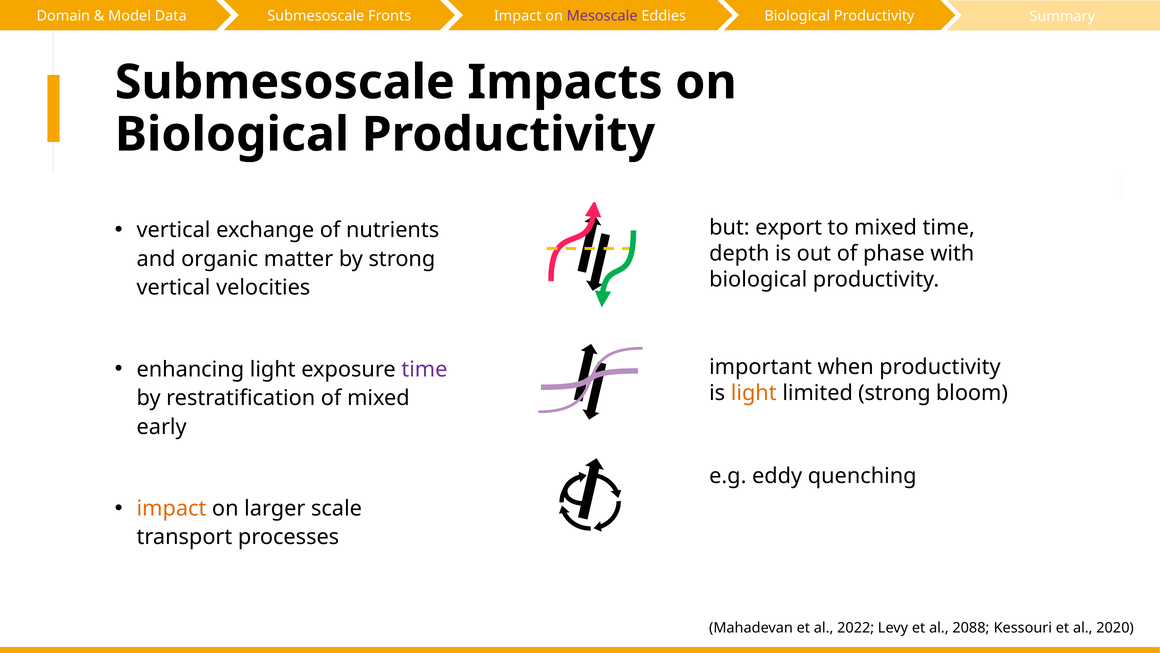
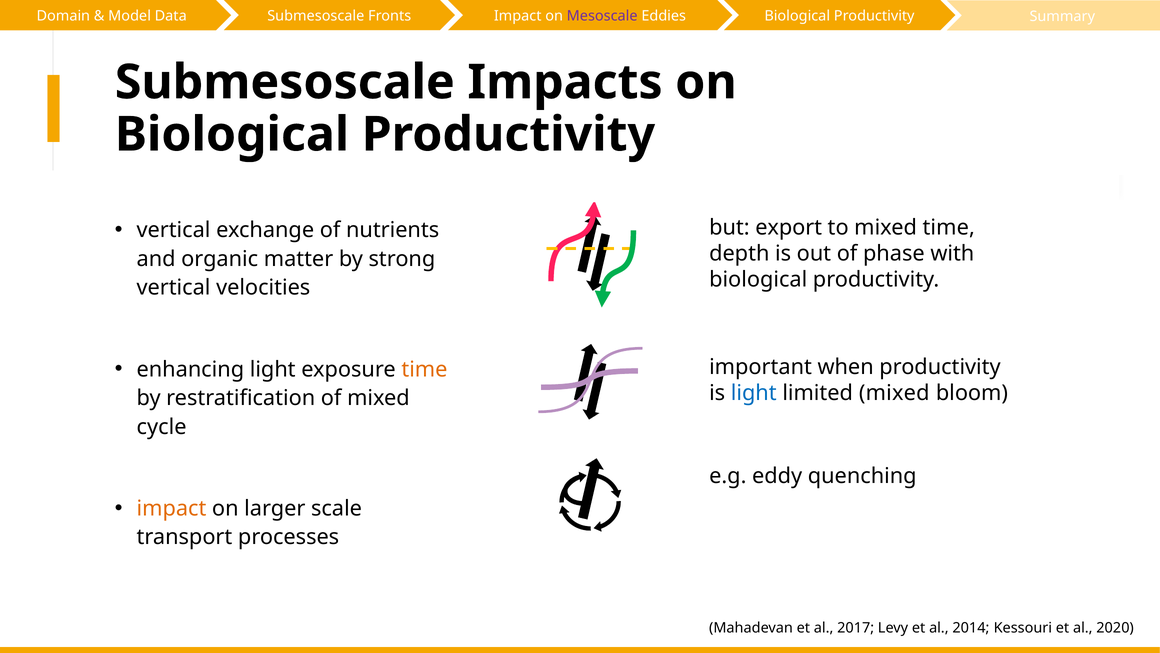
time colour: purple -> orange (424, 369)
light colour: orange -> blue (754, 393)
limited strong: strong -> mixed (894, 393)
early: early -> cycle (162, 427)
2022: 2022 -> 2017 (856, 628)
2088: 2088 -> 2014 (971, 628)
